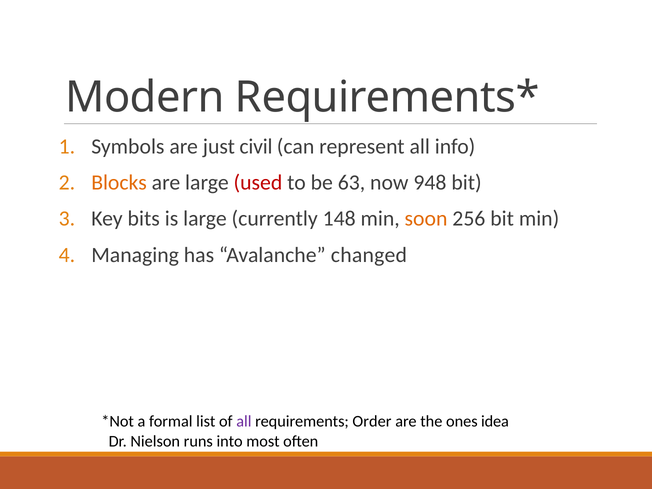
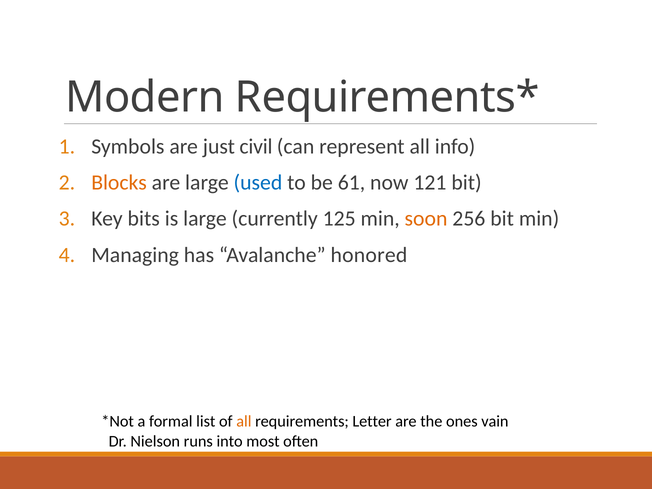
used colour: red -> blue (258, 183)
63: 63 -> 61 (352, 183)
948: 948 -> 121 (430, 183)
148: 148 -> 125 (339, 219)
changed: changed -> honored (369, 255)
all colour: purple -> orange (244, 422)
Order: Order -> Letter (372, 422)
idea: idea -> vain (495, 422)
